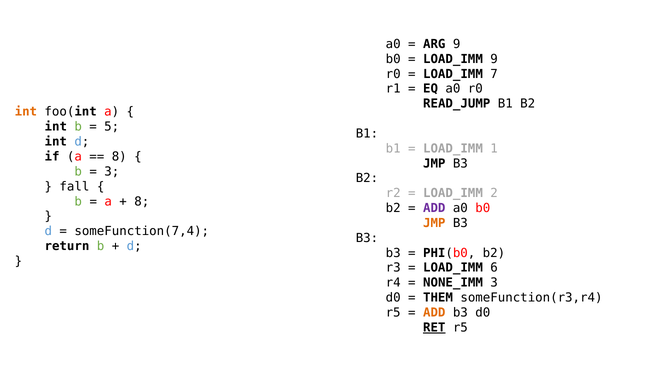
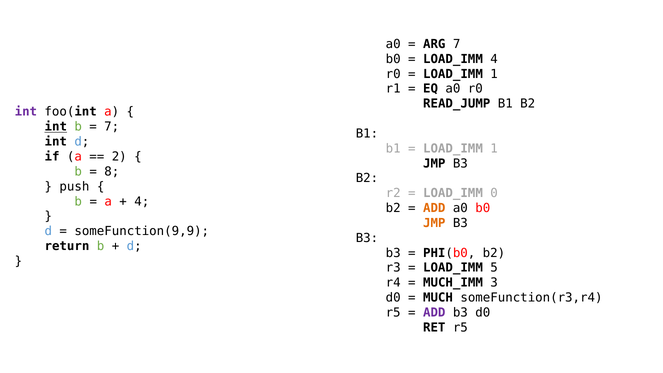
ARG 9: 9 -> 7 (457, 44)
LOAD_IMM 9: 9 -> 4 (494, 59)
7: 7 -> 1 (494, 74)
int colour: orange -> purple (26, 112)
int underline: none -> present (56, 127)
5: 5 -> 7 (112, 127)
8: 8 -> 2 (119, 157)
3: 3 -> 8 (112, 172)
fall: fall -> push (74, 186)
2: 2 -> 0 (494, 193)
8: 8 -> 4 (142, 201)
ADD colour: purple -> orange (434, 208)
someFunction(7,4: someFunction(7,4 -> someFunction(9,9 (142, 231)
6: 6 -> 5 (494, 268)
NONE_IMM: NONE_IMM -> MUCH_IMM (453, 283)
THEM: THEM -> MUCH (438, 298)
ADD colour: orange -> purple (434, 313)
RET underline: present -> none (434, 328)
